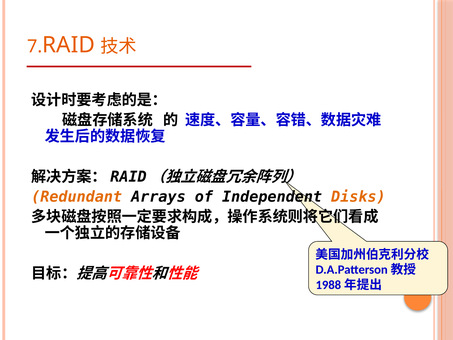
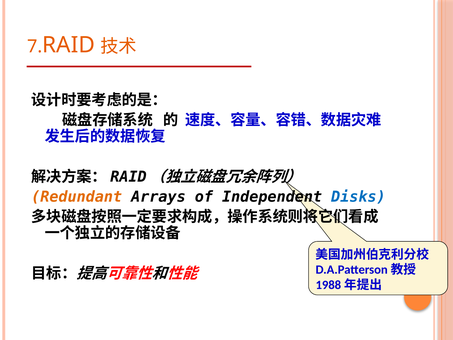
Disks colour: orange -> blue (358, 197)
